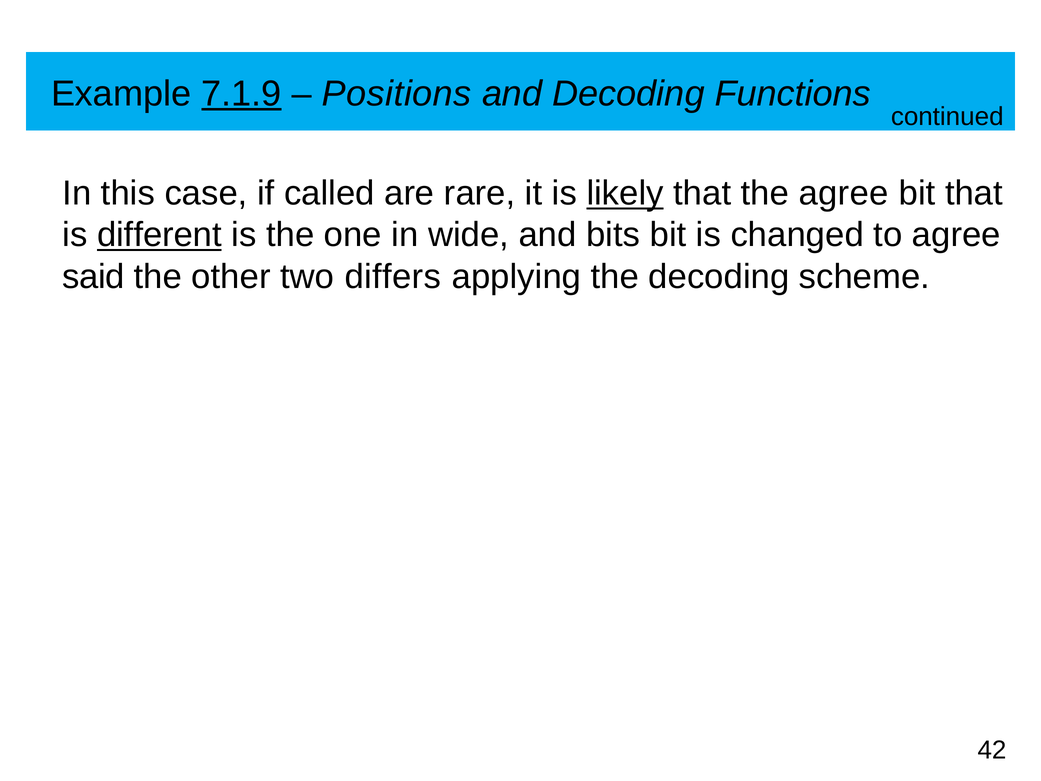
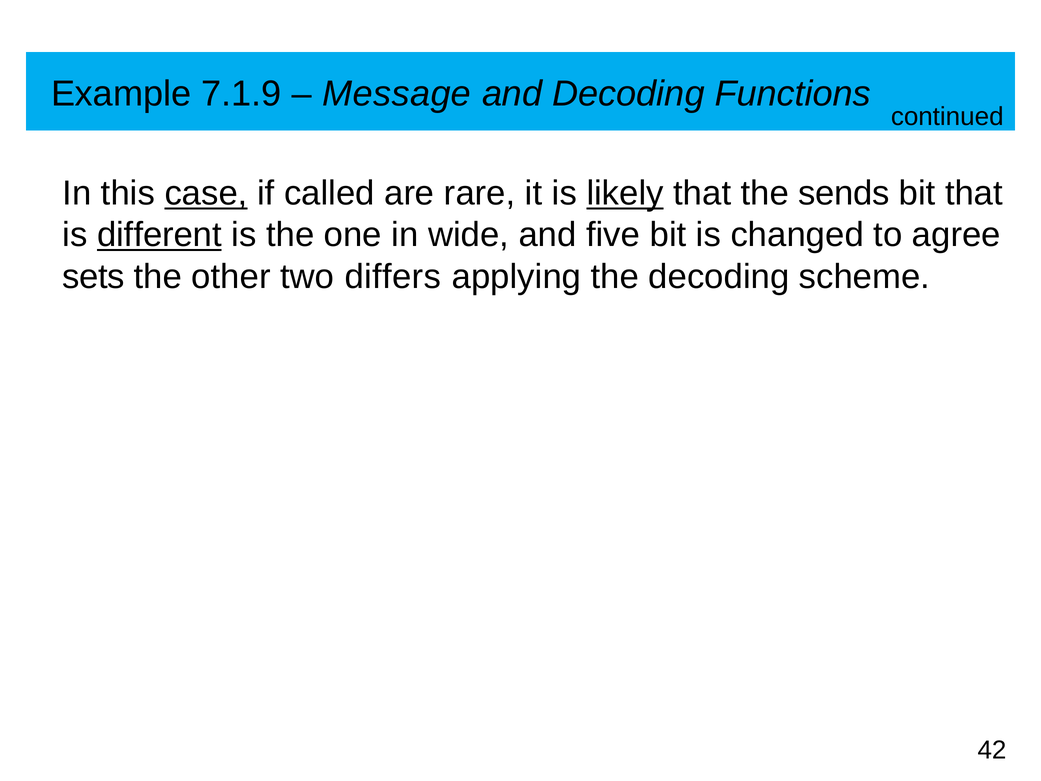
7.1.9 underline: present -> none (241, 94)
Positions: Positions -> Message (397, 94)
case underline: none -> present (206, 193)
the agree: agree -> sends (844, 193)
bits: bits -> five (613, 235)
said: said -> sets (93, 277)
